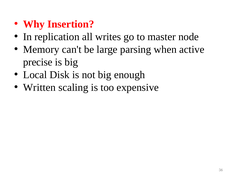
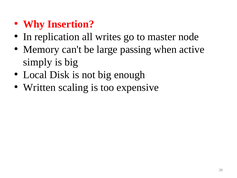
parsing: parsing -> passing (136, 49)
precise: precise -> simply (38, 62)
